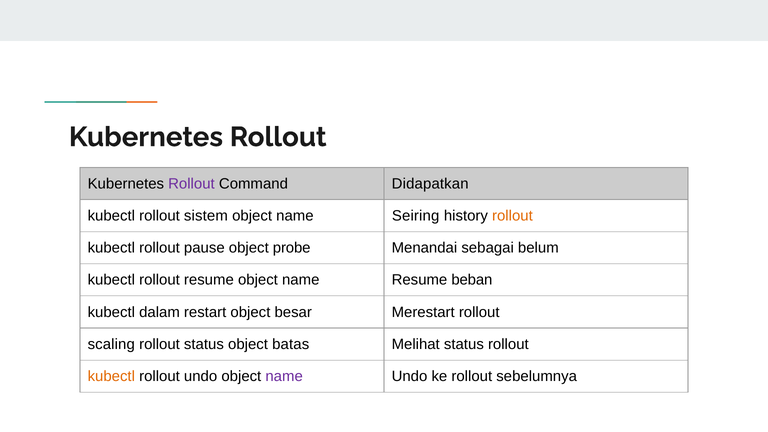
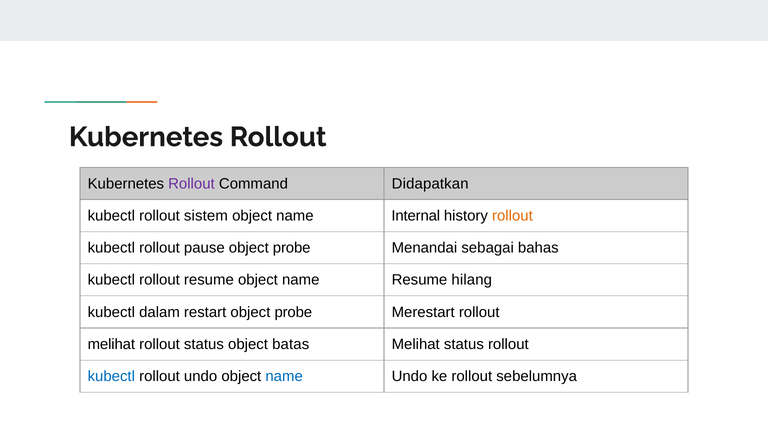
Seiring: Seiring -> Internal (416, 216)
belum: belum -> bahas (538, 248)
beban: beban -> hilang (472, 280)
restart object besar: besar -> probe (293, 312)
scaling: scaling -> melihat (111, 344)
kubectl colour: orange -> blue (111, 376)
name colour: purple -> blue (284, 376)
